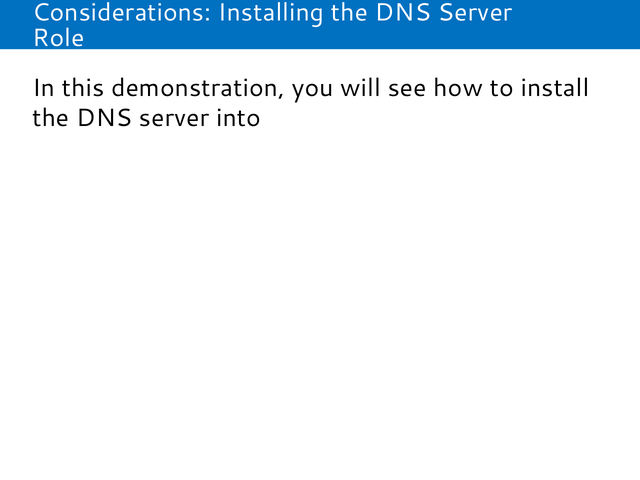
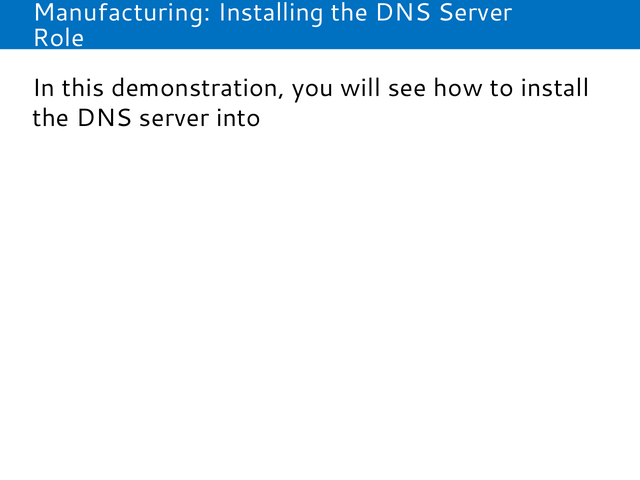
Considerations: Considerations -> Manufacturing (122, 13)
